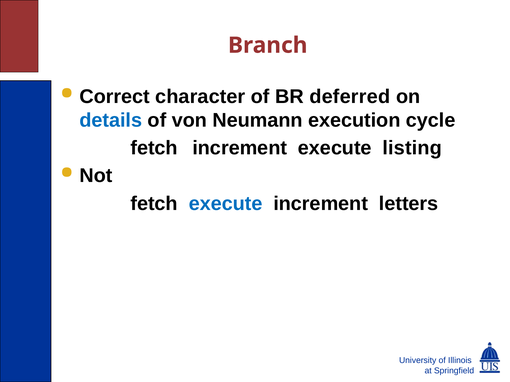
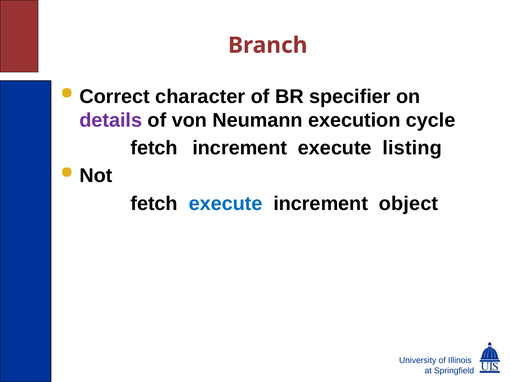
deferred: deferred -> specifier (350, 97)
details colour: blue -> purple (111, 120)
letters: letters -> object (409, 204)
